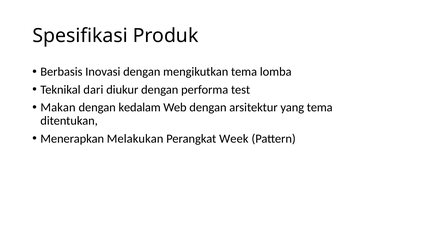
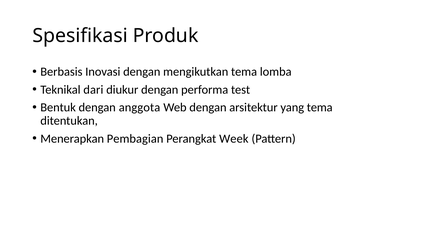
Makan: Makan -> Bentuk (58, 107)
kedalam: kedalam -> anggota (139, 107)
Melakukan: Melakukan -> Pembagian (135, 139)
